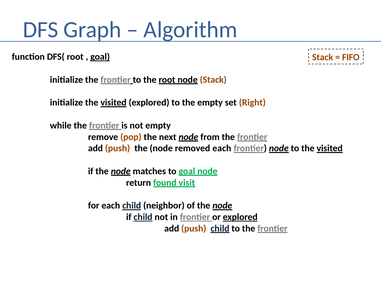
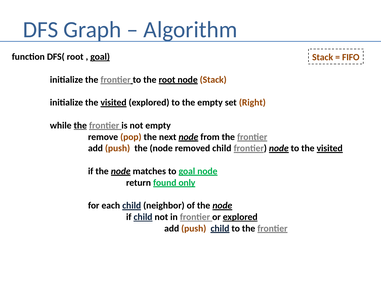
the underline: none -> present (80, 125)
removed each: each -> child (222, 148)
visit: visit -> only (187, 182)
